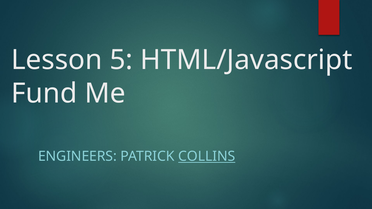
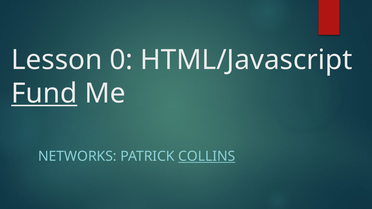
5: 5 -> 0 (121, 60)
Fund underline: none -> present (44, 94)
ENGINEERS: ENGINEERS -> NETWORKS (77, 157)
